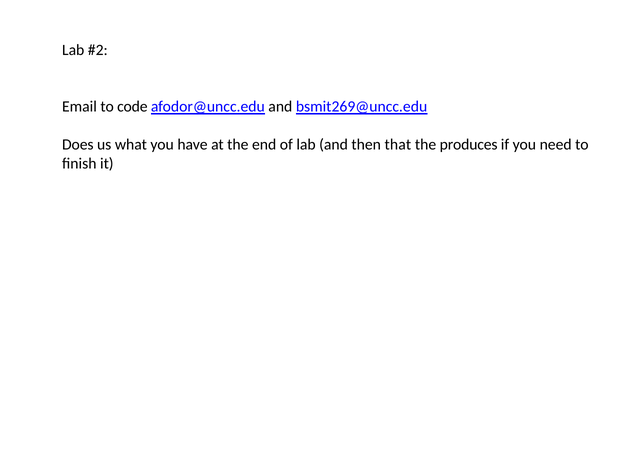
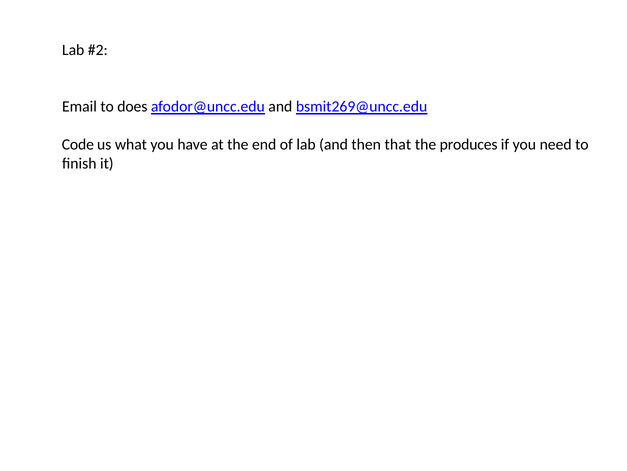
code: code -> does (132, 107)
Does: Does -> Code (78, 145)
